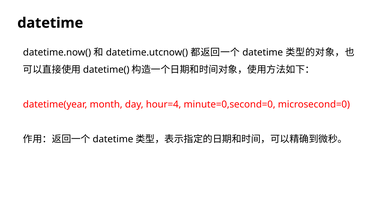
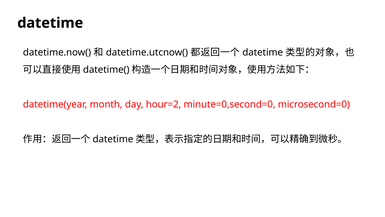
hour=4: hour=4 -> hour=2 (164, 104)
